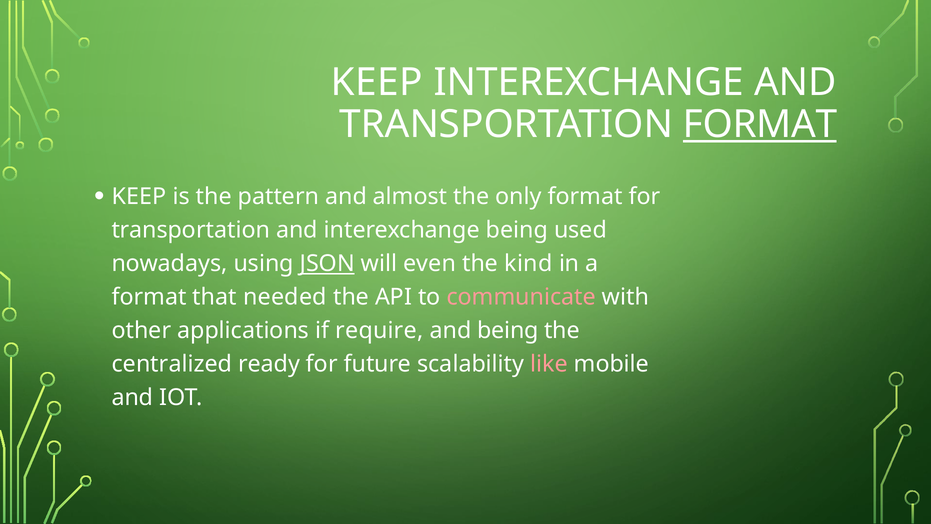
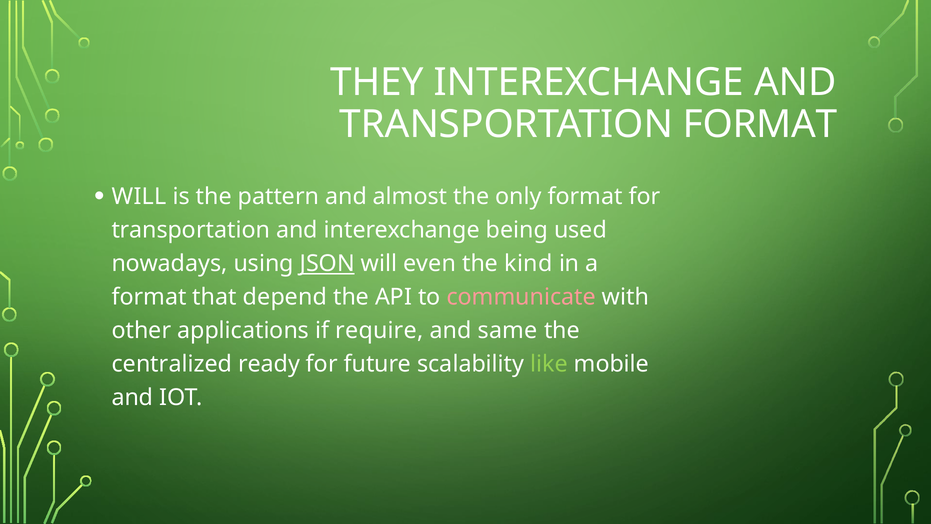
KEEP: KEEP -> THEY (377, 82)
FORMAT underline: present -> none (760, 124)
KEEP: KEEP -> WILL (139, 196)
needed: needed -> depend (285, 297)
and being: being -> same (508, 330)
like colour: pink -> light green (549, 364)
